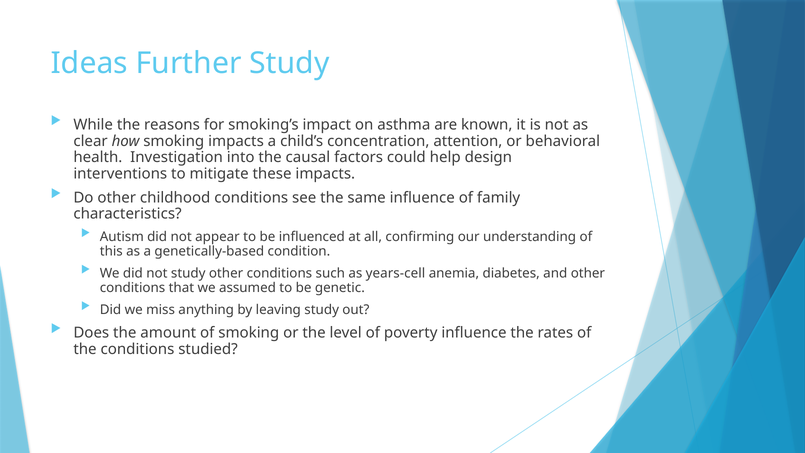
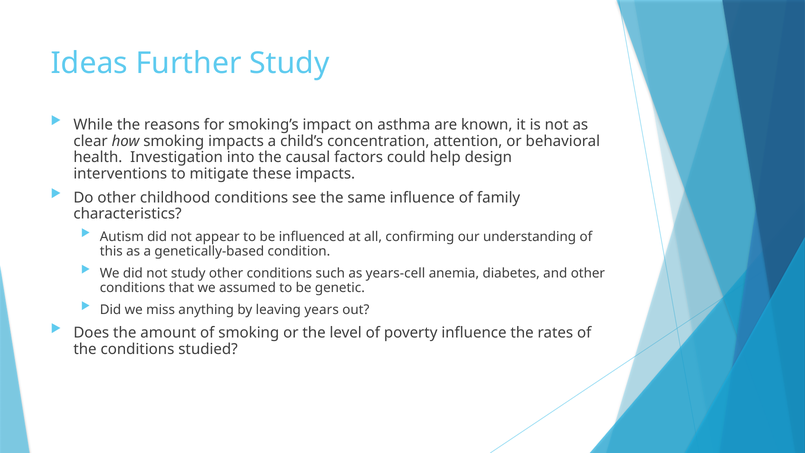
leaving study: study -> years (322, 309)
